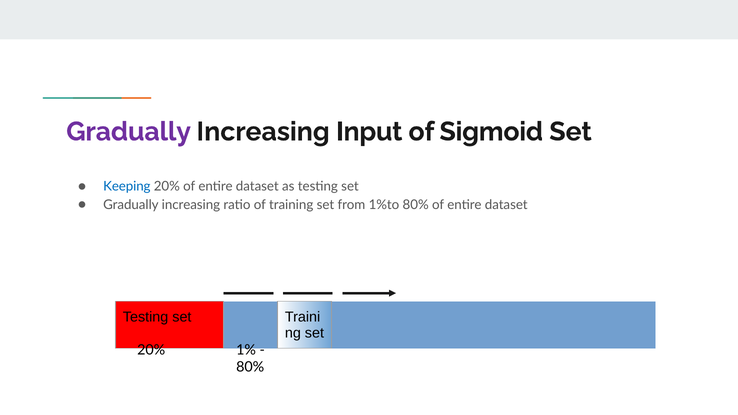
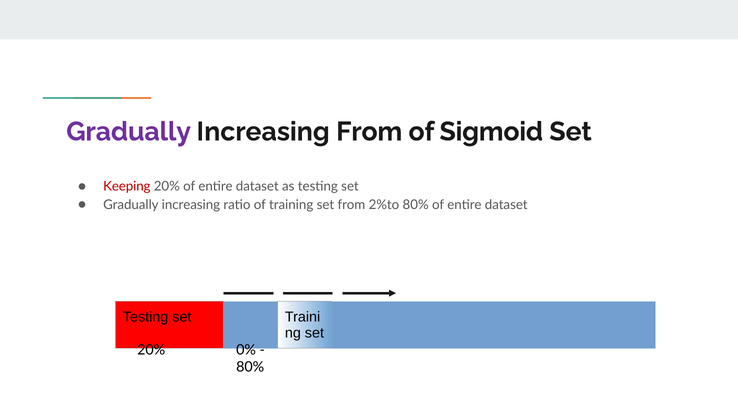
Increasing Input: Input -> From (369, 132)
Keeping colour: blue -> red (127, 186)
1%to: 1%to -> 2%to (384, 205)
1%: 1% -> 0% (246, 350)
